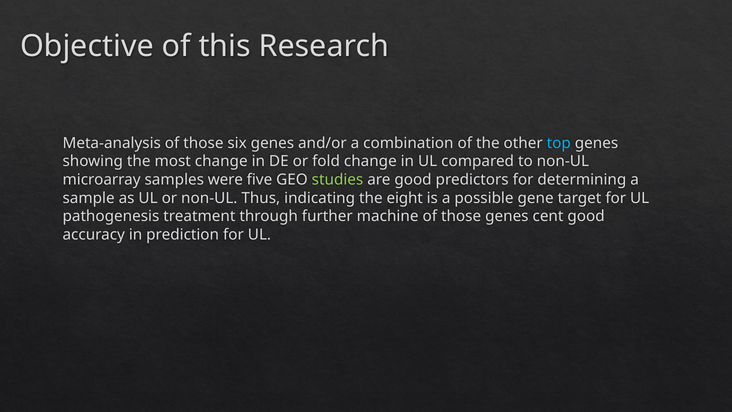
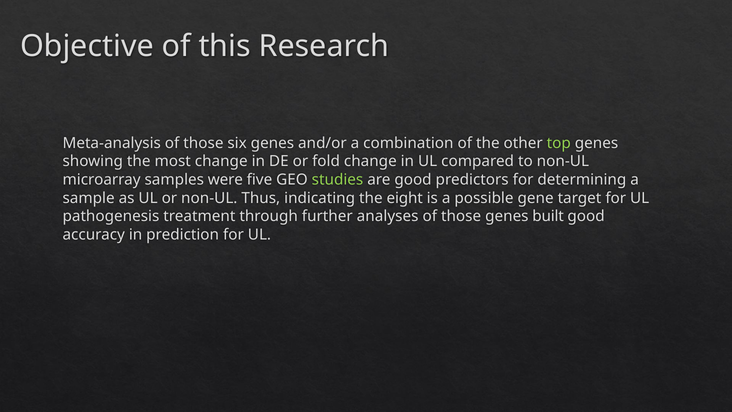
top colour: light blue -> light green (559, 143)
machine: machine -> analyses (388, 216)
cent: cent -> built (548, 216)
